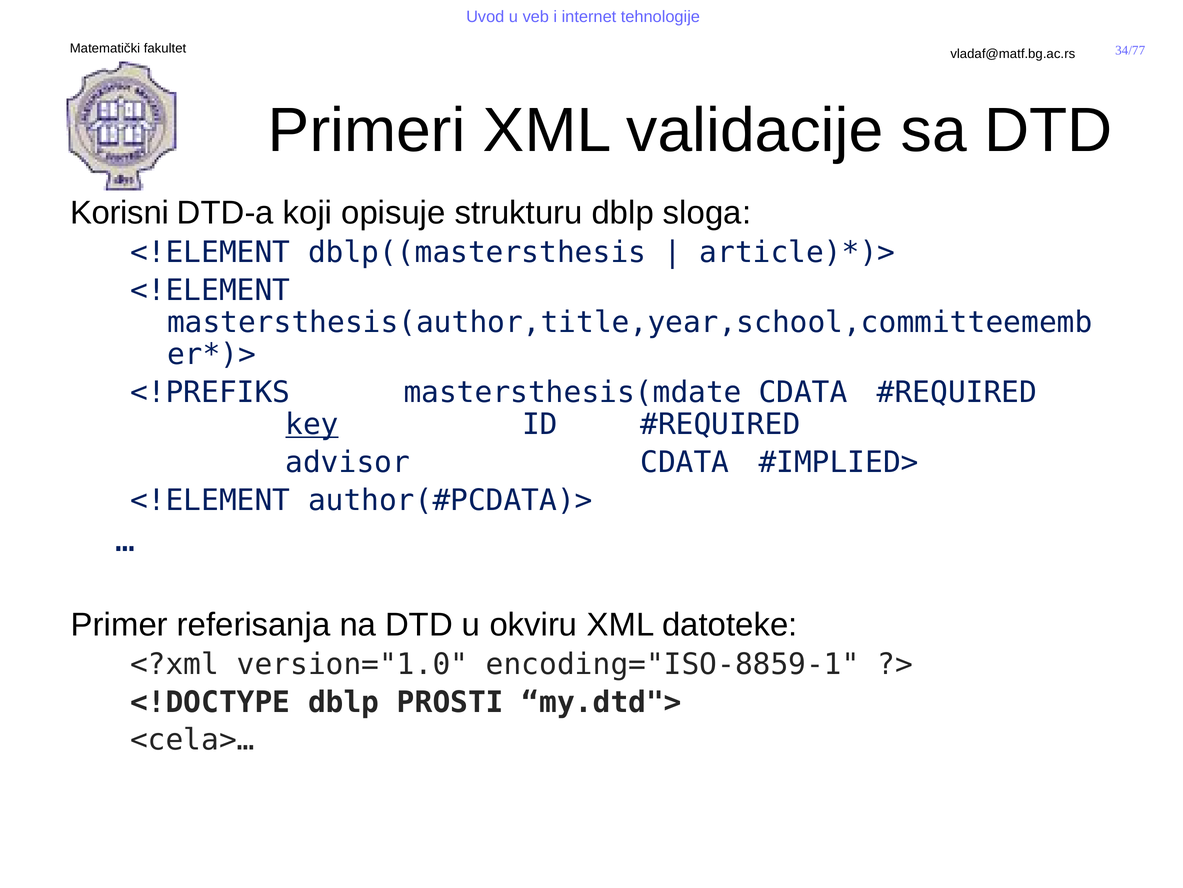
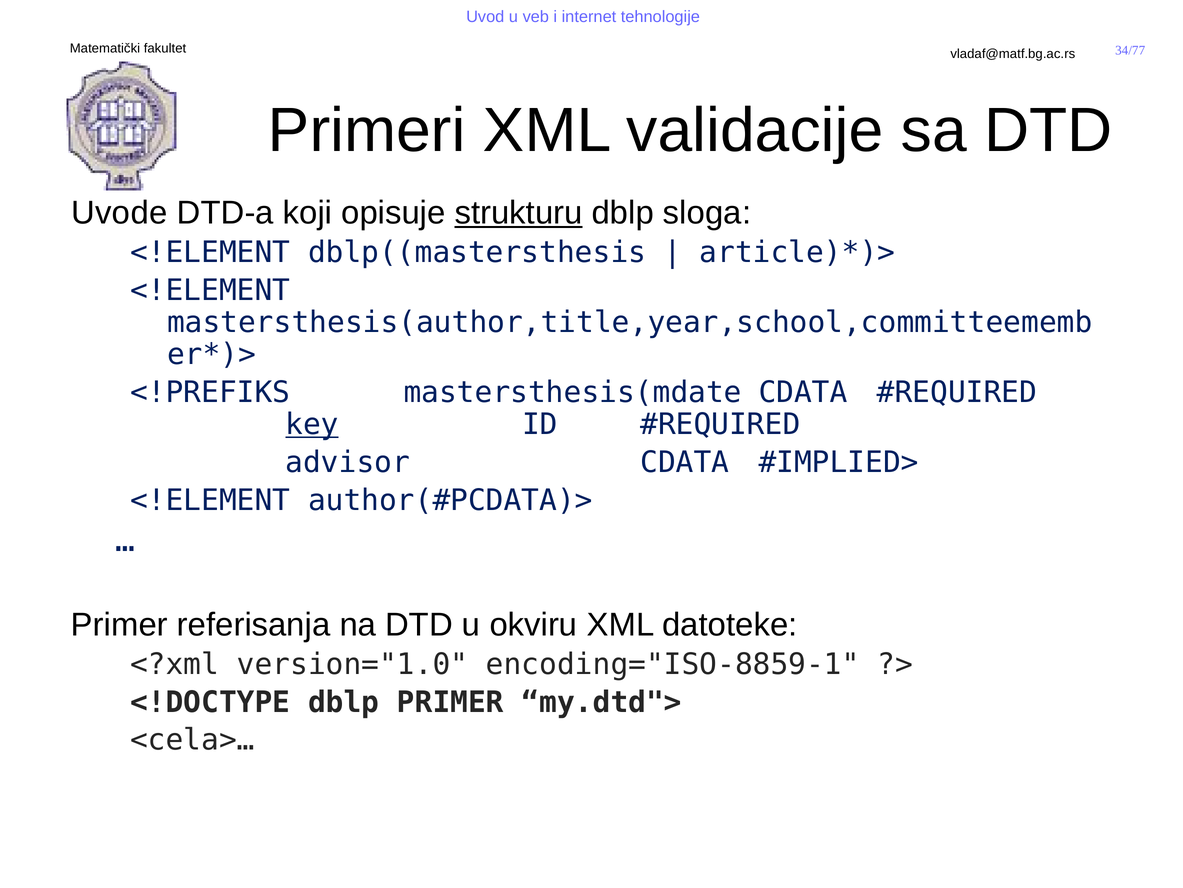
Korisni: Korisni -> Uvode (119, 213)
strukturu underline: none -> present (519, 213)
dblp PROSTI: PROSTI -> PRIMER (450, 702)
